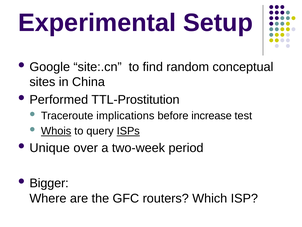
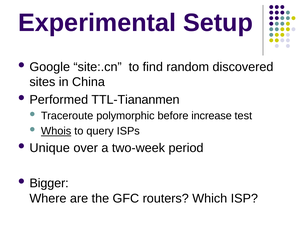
conceptual: conceptual -> discovered (243, 67)
TTL-Prostitution: TTL-Prostitution -> TTL-Tiananmen (135, 99)
implications: implications -> polymorphic (125, 116)
ISPs underline: present -> none (128, 131)
